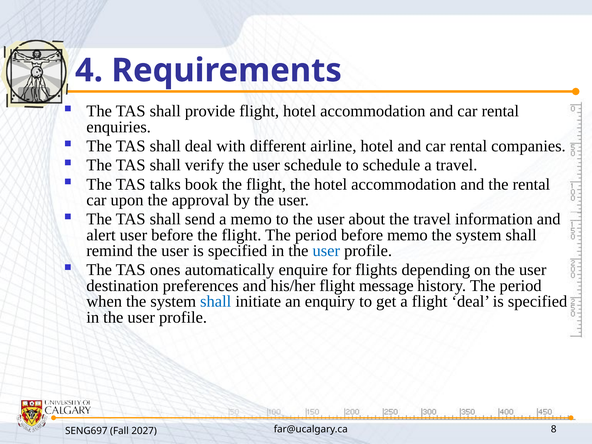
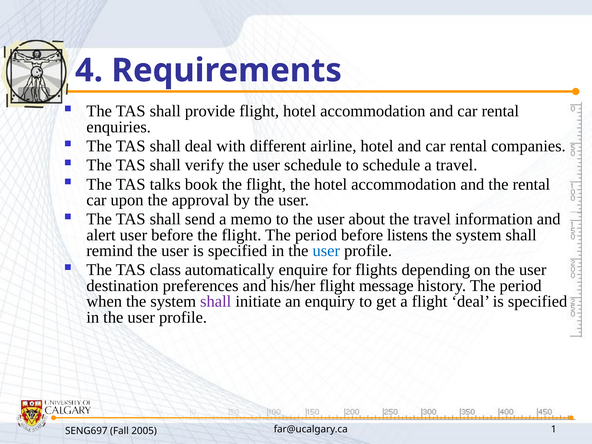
before memo: memo -> listens (407, 235)
ones: ones -> class (165, 270)
shall colour: blue -> purple (216, 301)
8: 8 -> 1 (554, 429)
2027: 2027 -> 2005 (144, 431)
